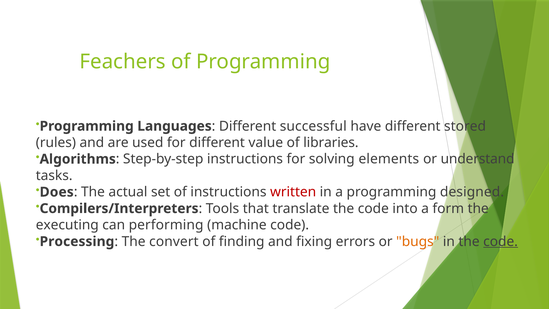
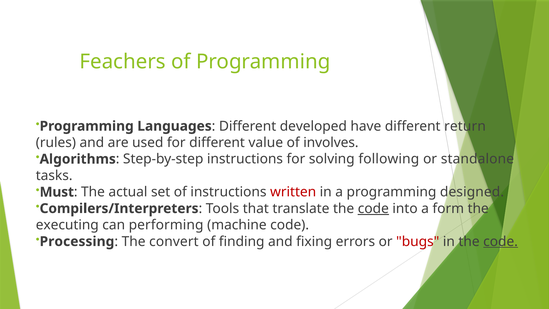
successful: successful -> developed (313, 126)
stored: stored -> return (465, 126)
libraries: libraries -> involves (331, 143)
elements: elements -> following (389, 159)
understand: understand -> standalone (477, 159)
Does: Does -> Must (57, 192)
code underline: none -> present (373, 208)
bugs colour: orange -> red (418, 241)
